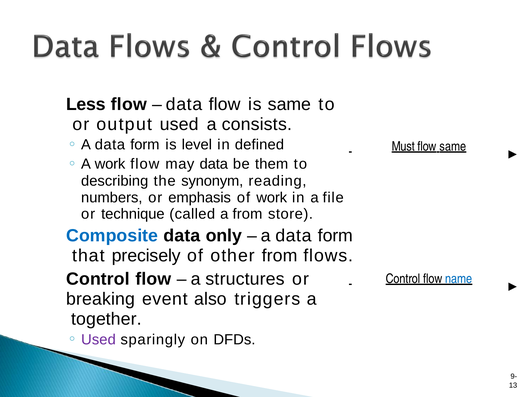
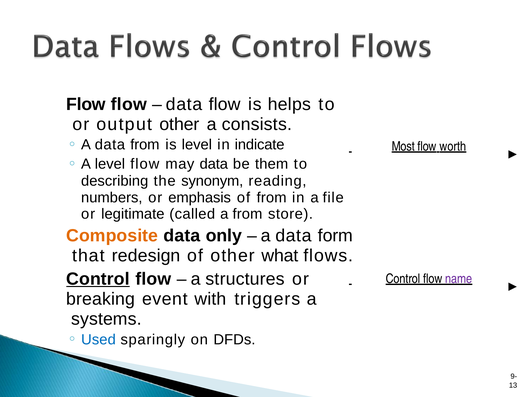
Less: Less -> Flow (86, 104)
is same: same -> helps (289, 104)
output used: used -> other (179, 125)
form: form -> from (145, 145)
defined: defined -> indicate (260, 145)
Must: Must -> Most (403, 147)
flow same: same -> worth (453, 147)
A work: work -> level (110, 164)
of work: work -> from (272, 198)
technique: technique -> legitimate (133, 214)
Composite colour: blue -> orange (112, 236)
precisely: precisely -> redesign (146, 256)
other from: from -> what (280, 256)
Control underline: none -> present (98, 279)
name colour: blue -> purple (459, 279)
also: also -> with (210, 299)
together: together -> systems (106, 320)
Used colour: purple -> blue (98, 340)
